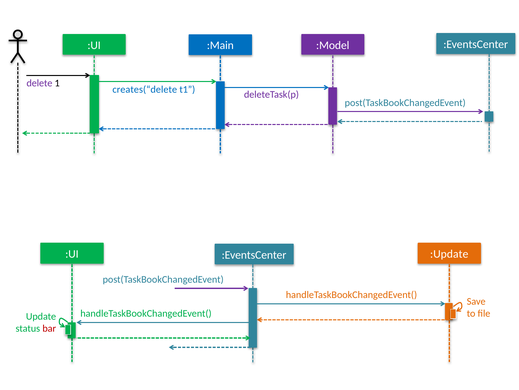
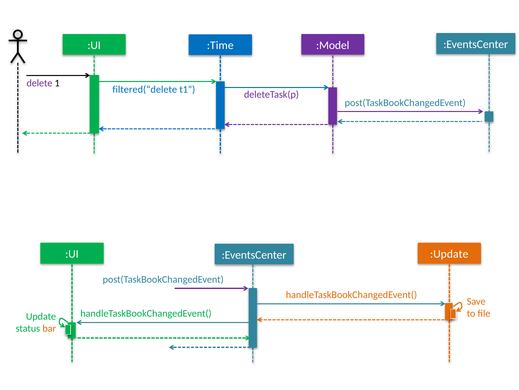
:Main: :Main -> :Time (220, 45)
creates(“delete: creates(“delete -> filtered(“delete (145, 89)
bar colour: red -> orange (49, 328)
